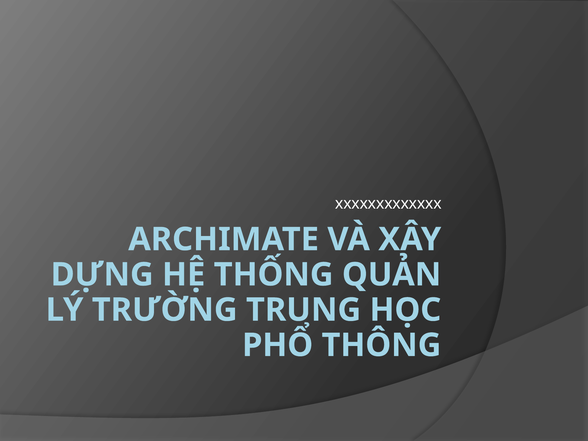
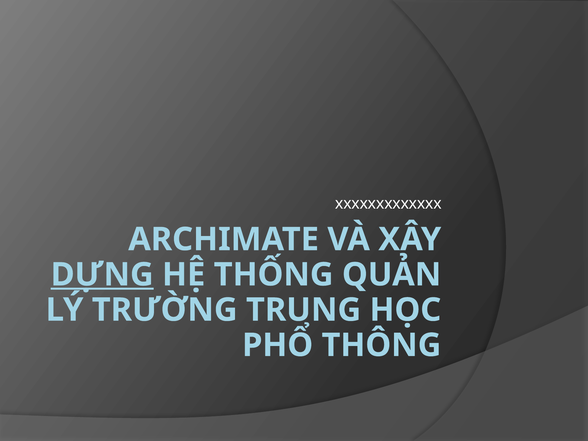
DỰNG underline: none -> present (102, 275)
